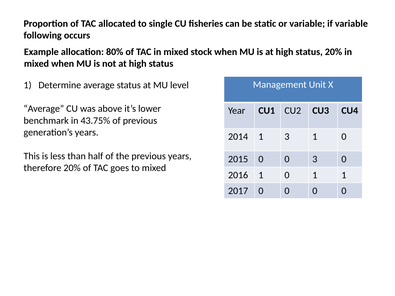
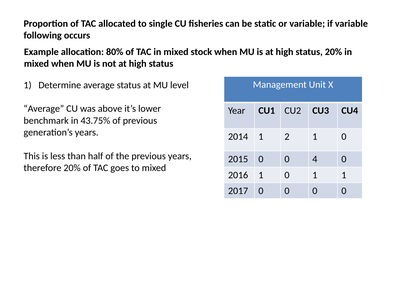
1 3: 3 -> 2 (287, 137)
0 3: 3 -> 4 (315, 159)
